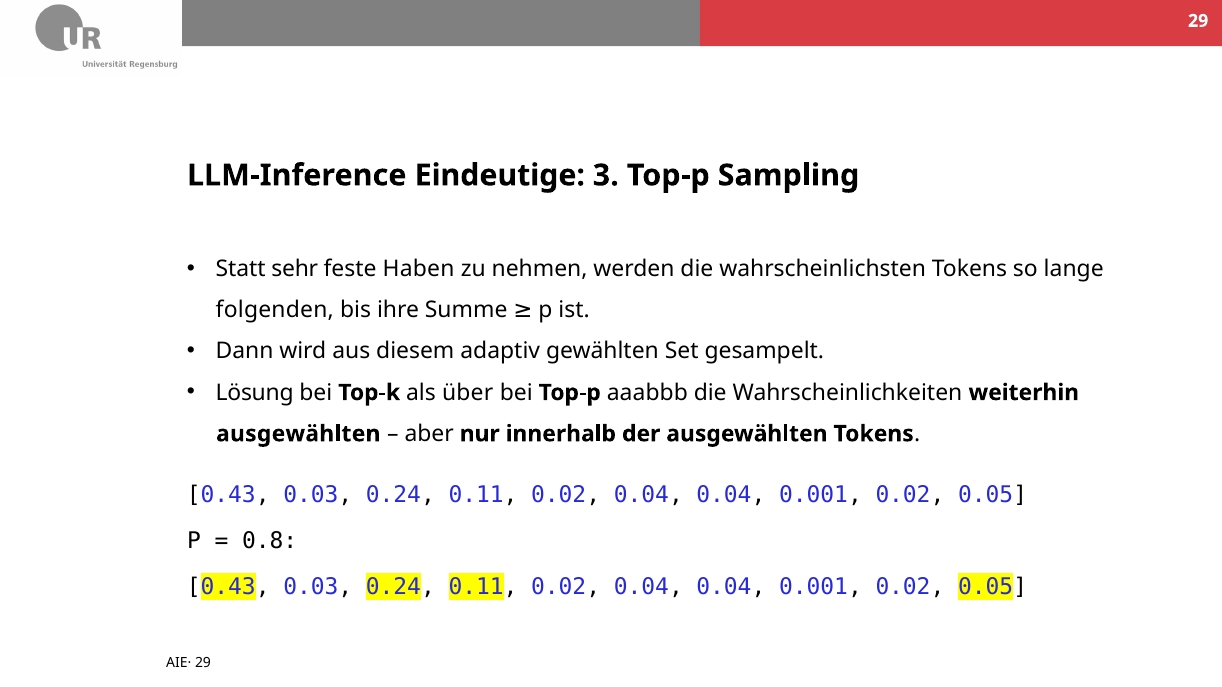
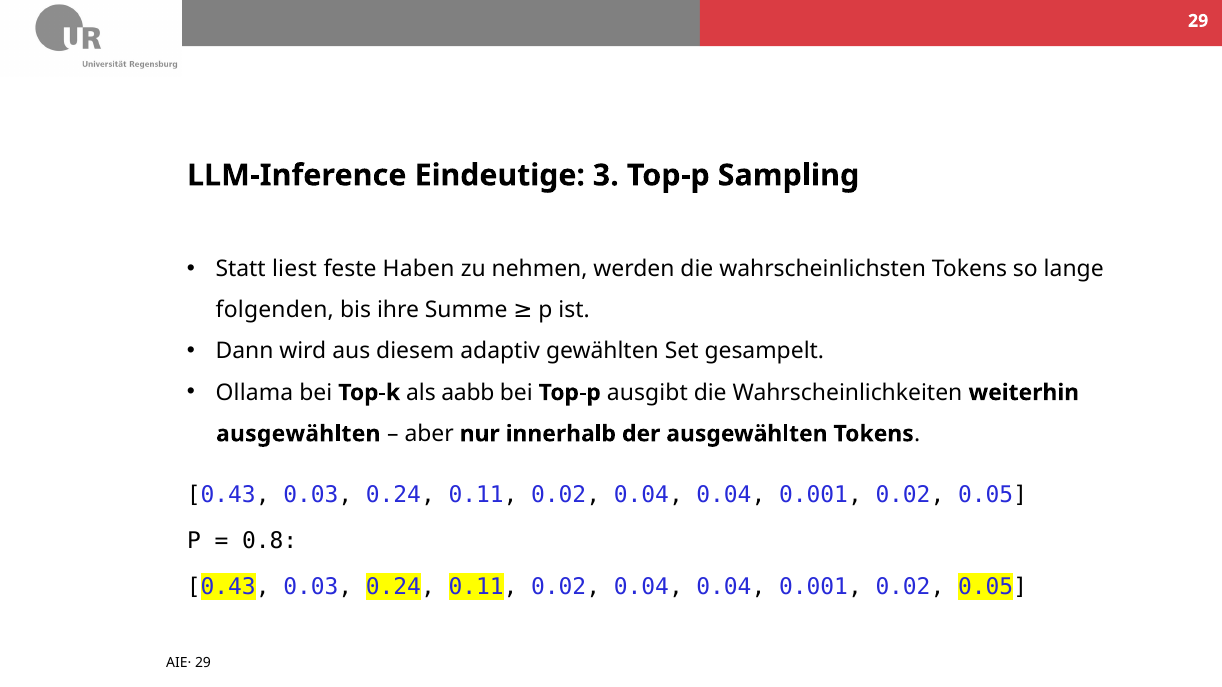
sehr: sehr -> liest (295, 269)
Lösung: Lösung -> Ollama (254, 393)
über: über -> aabb (468, 393)
aaabbb: aaabbb -> ausgibt (647, 393)
